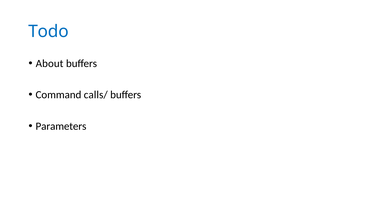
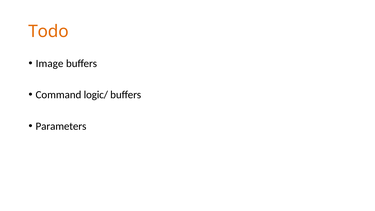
Todo colour: blue -> orange (49, 32)
About: About -> Image (50, 63)
calls/: calls/ -> logic/ (96, 95)
